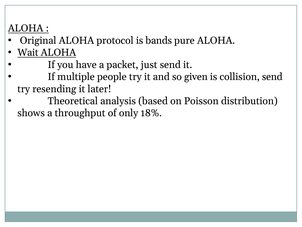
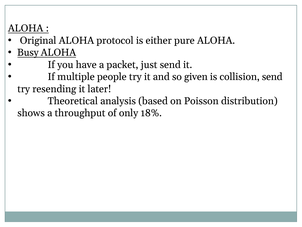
bands: bands -> either (159, 40)
Wait: Wait -> Busy (28, 53)
